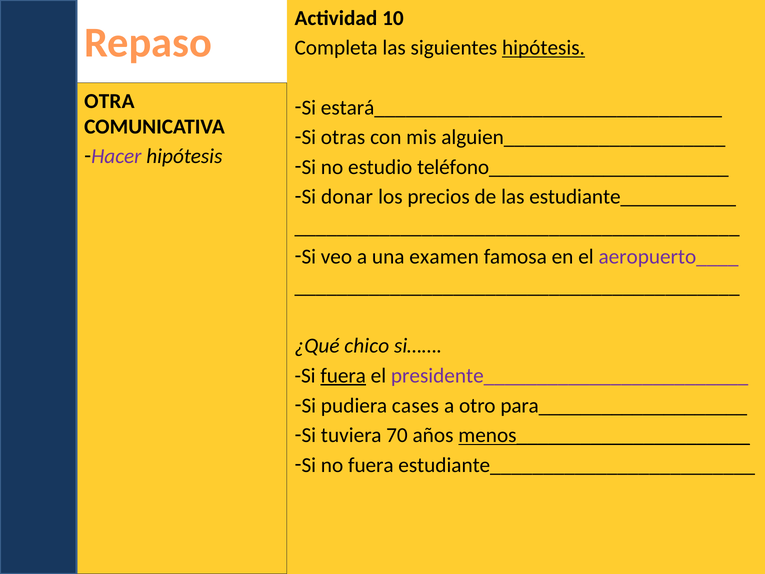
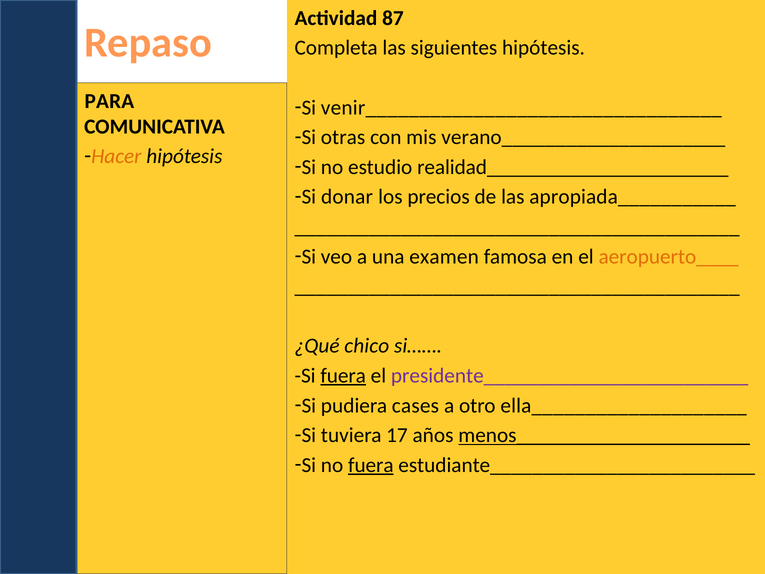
10: 10 -> 87 (393, 18)
hipótesis underline: present -> none (543, 48)
OTRA: OTRA -> PARA (109, 101)
estará_________________________________: estará_________________________________ -> venir_________________________________ (521, 107)
alguien_____________________: alguien_____________________ -> verano_____________________ (583, 137)
Hacer colour: purple -> orange (116, 156)
teléfono_______________________: teléfono_______________________ -> realidad_______________________ (573, 167)
estudiante___________: estudiante___________ -> apropiada___________ (633, 197)
aeropuerto____ colour: purple -> orange (668, 256)
para____________________: para____________________ -> ella____________________ (624, 405)
70: 70 -> 17 (397, 435)
fuera underline: none -> present (371, 465)
